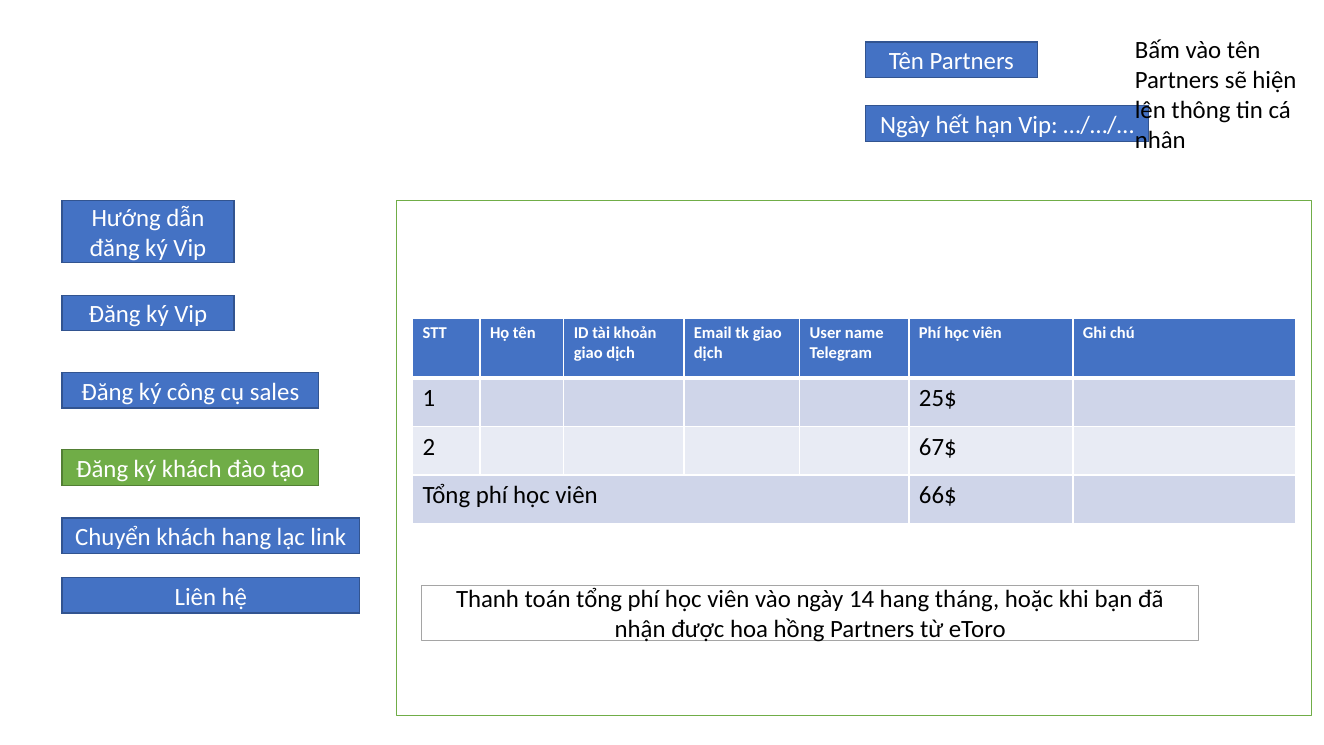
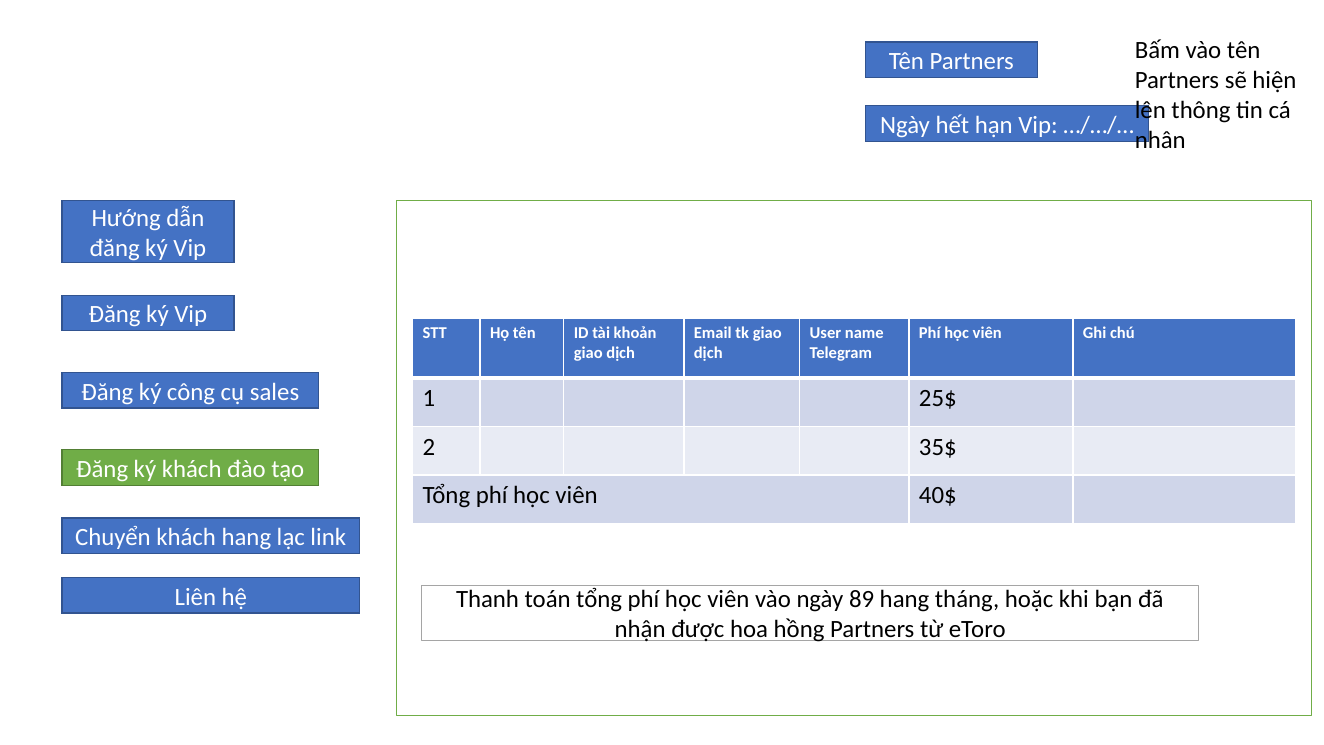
67$: 67$ -> 35$ (938, 447)
66$: 66$ -> 40$ (938, 495)
14: 14 -> 89 (862, 599)
